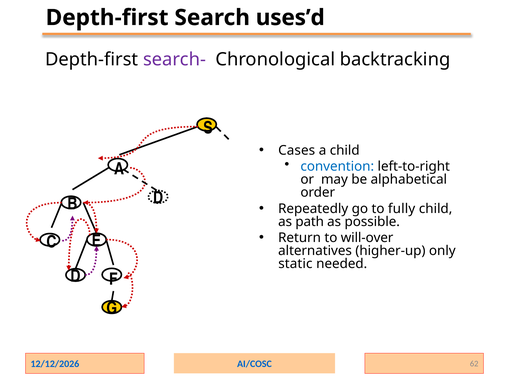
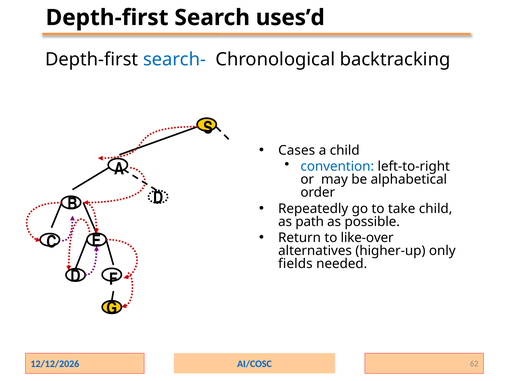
search- colour: purple -> blue (174, 60)
fully: fully -> take (402, 209)
will-over: will-over -> like-over (367, 238)
static: static -> fields (295, 264)
